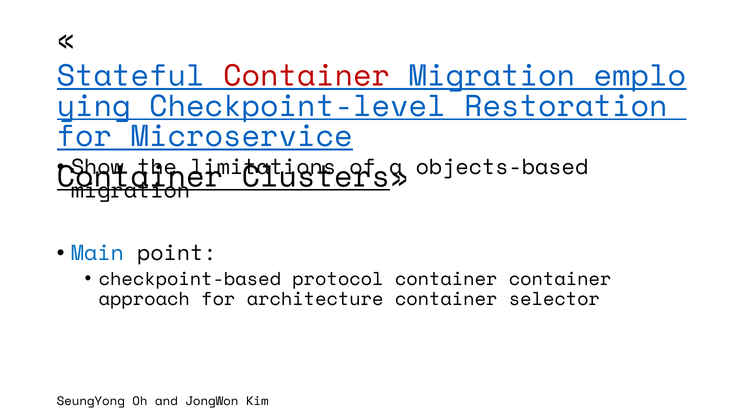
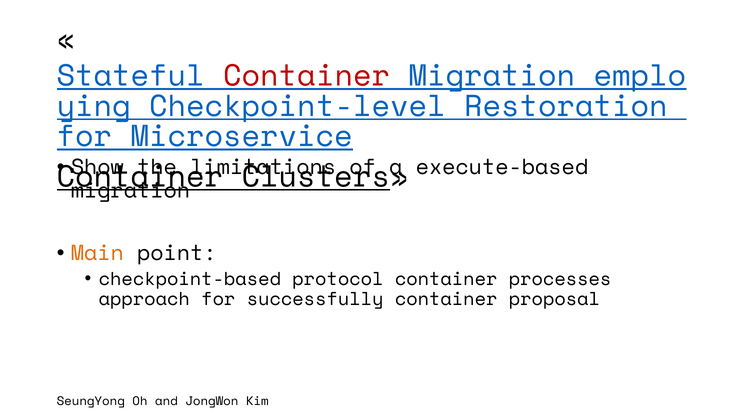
objects-based: objects-based -> execute-based (502, 167)
Main colour: blue -> orange (97, 253)
container container: container -> processes (560, 279)
architecture: architecture -> successfully (315, 299)
selector: selector -> proposal (554, 299)
